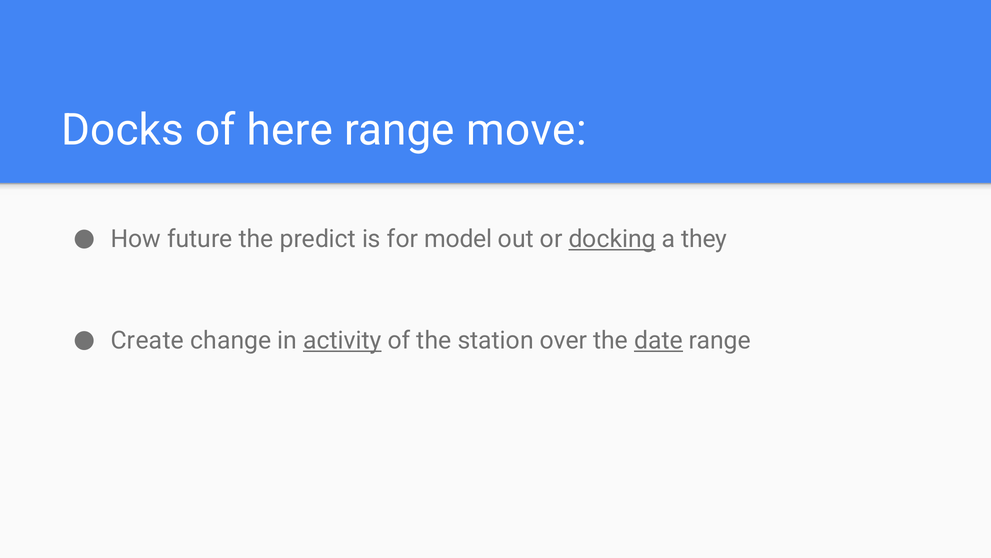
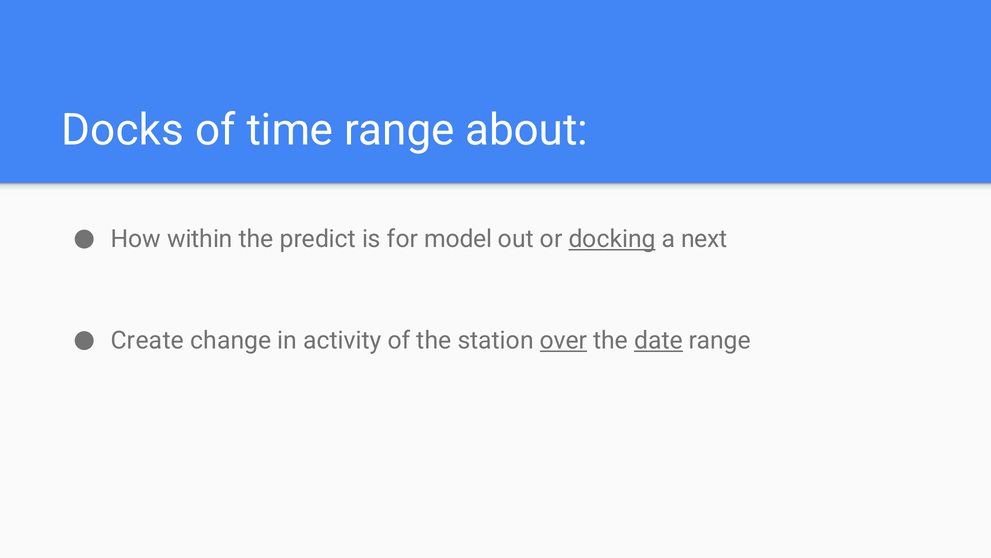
here: here -> time (290, 130)
move: move -> about (527, 130)
future: future -> within (200, 239)
they: they -> next (704, 239)
activity underline: present -> none (342, 340)
over underline: none -> present (563, 340)
